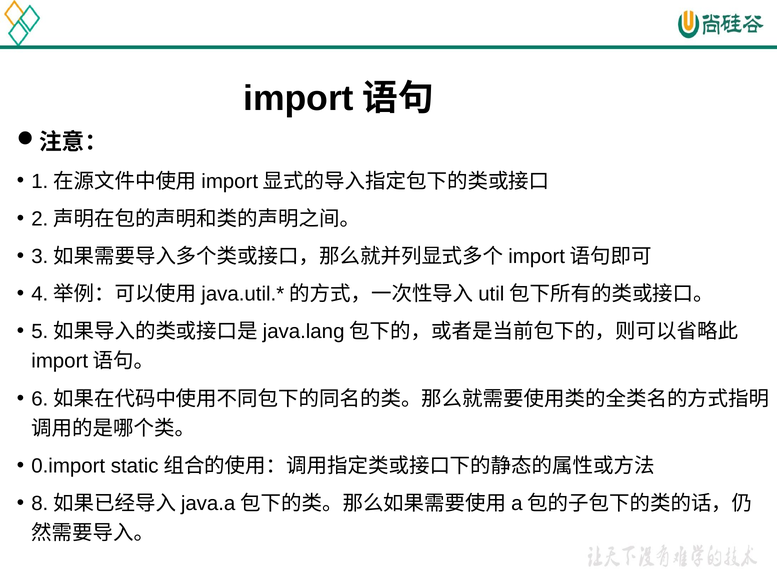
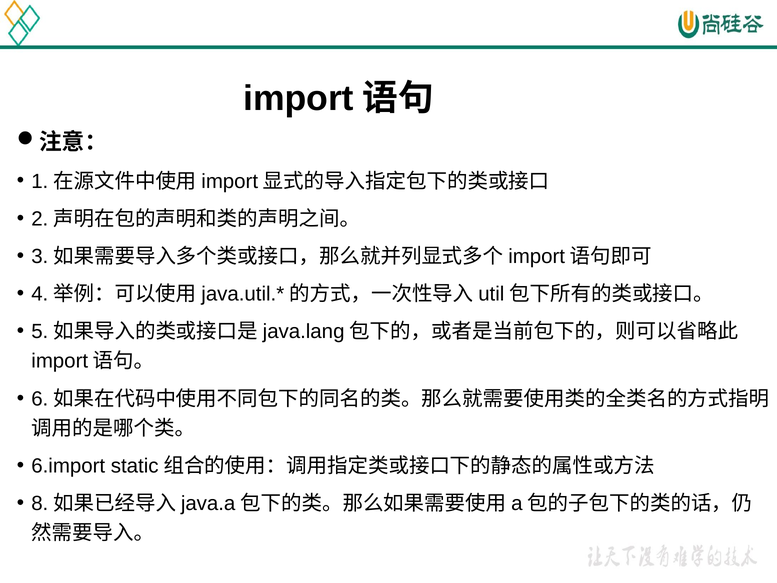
0.import: 0.import -> 6.import (68, 466)
